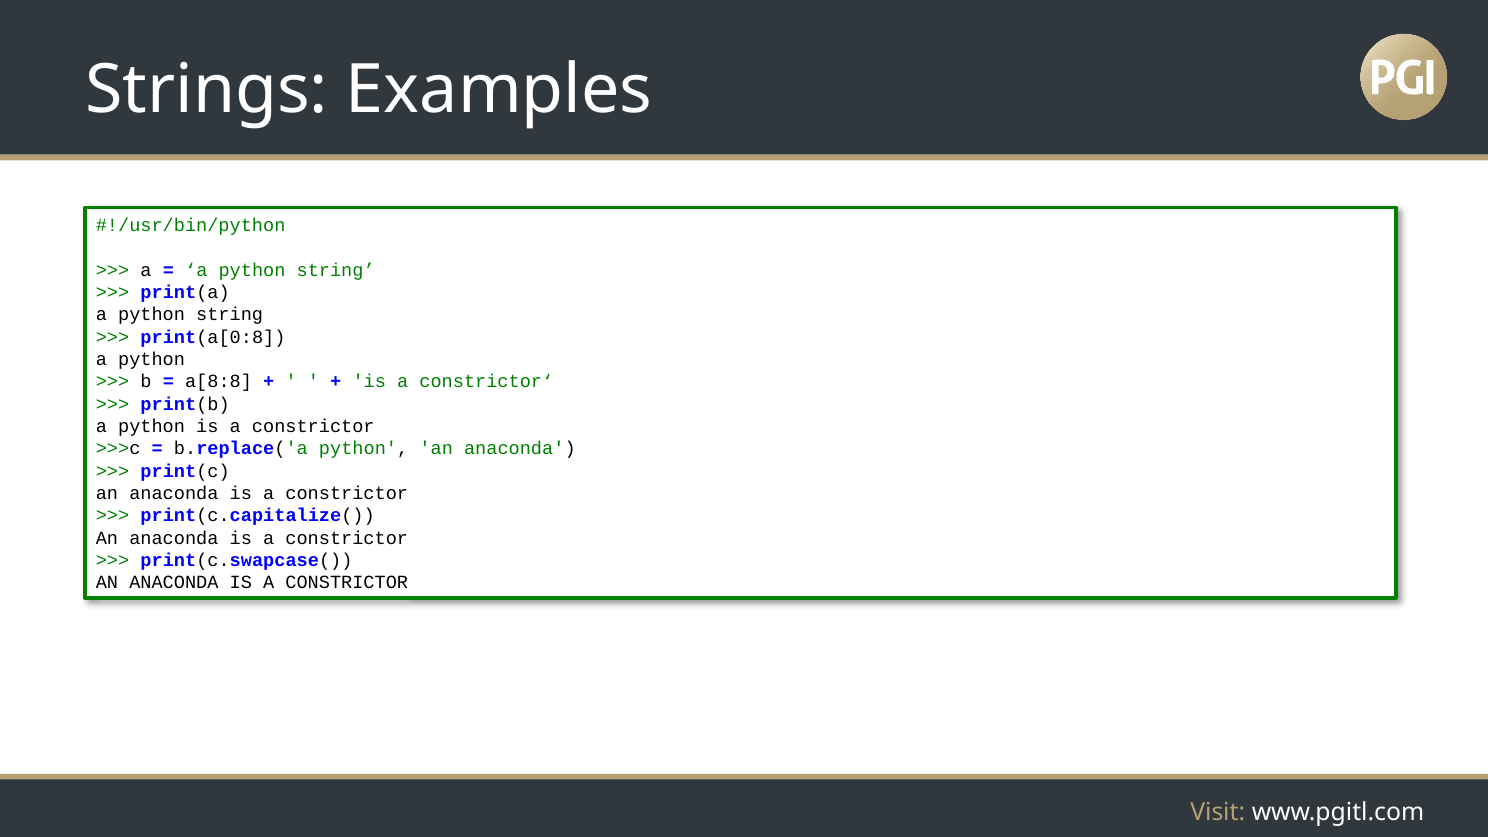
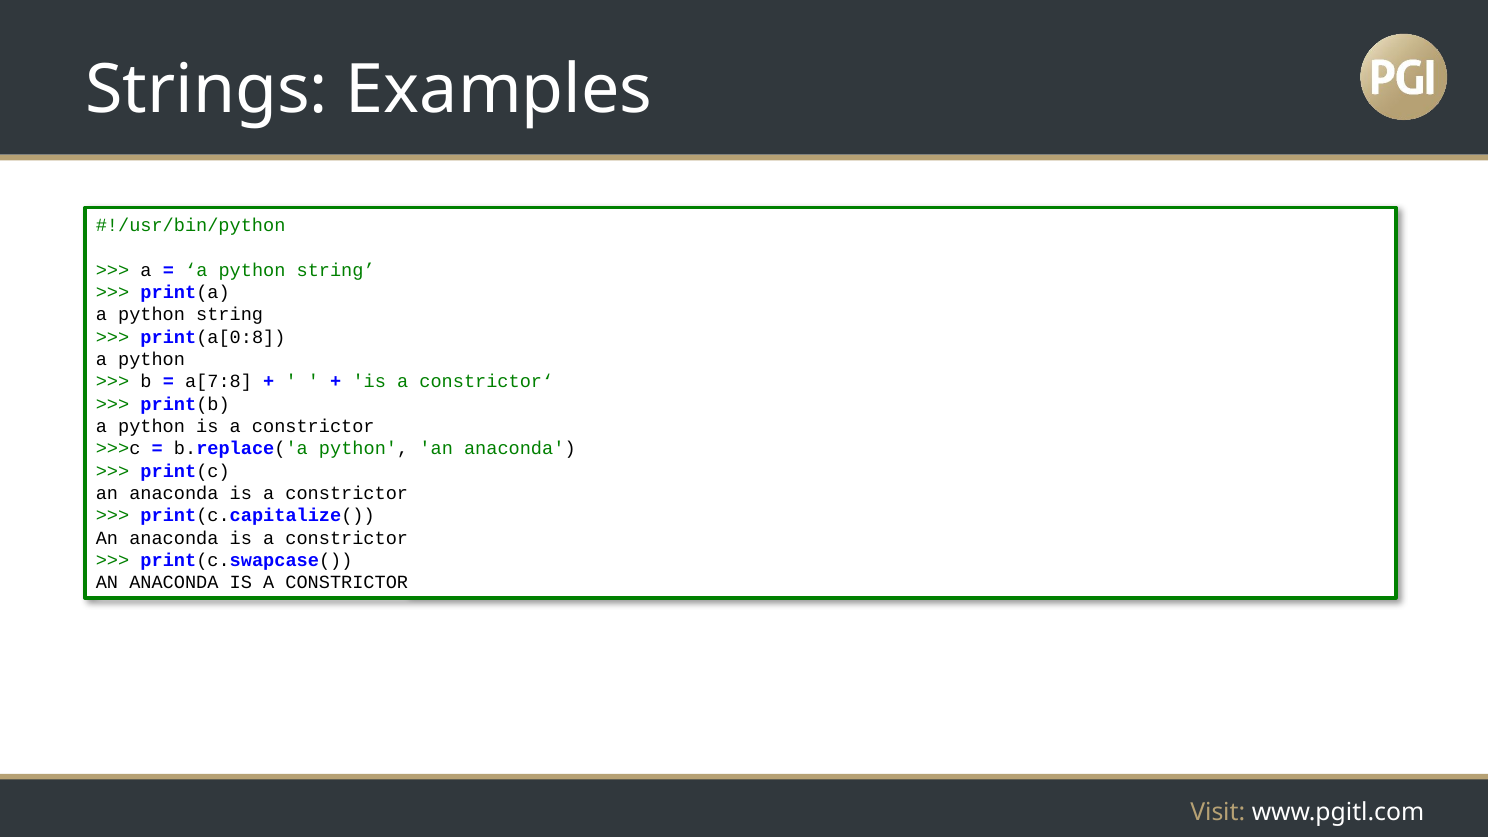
a[8:8: a[8:8 -> a[7:8 (219, 382)
